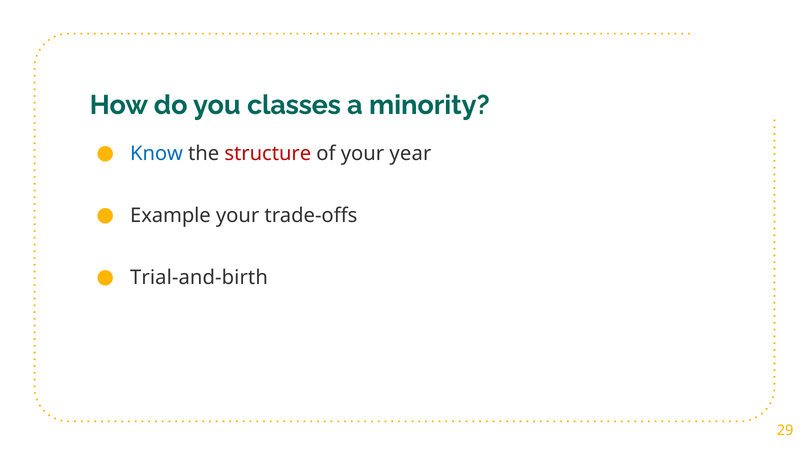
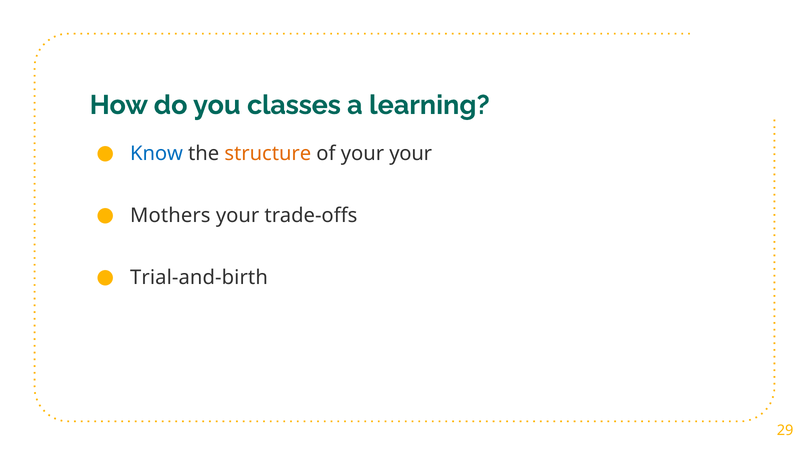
minority: minority -> learning (429, 105)
structure colour: red -> orange (268, 153)
your year: year -> your (411, 153)
Example: Example -> Mothers (170, 215)
